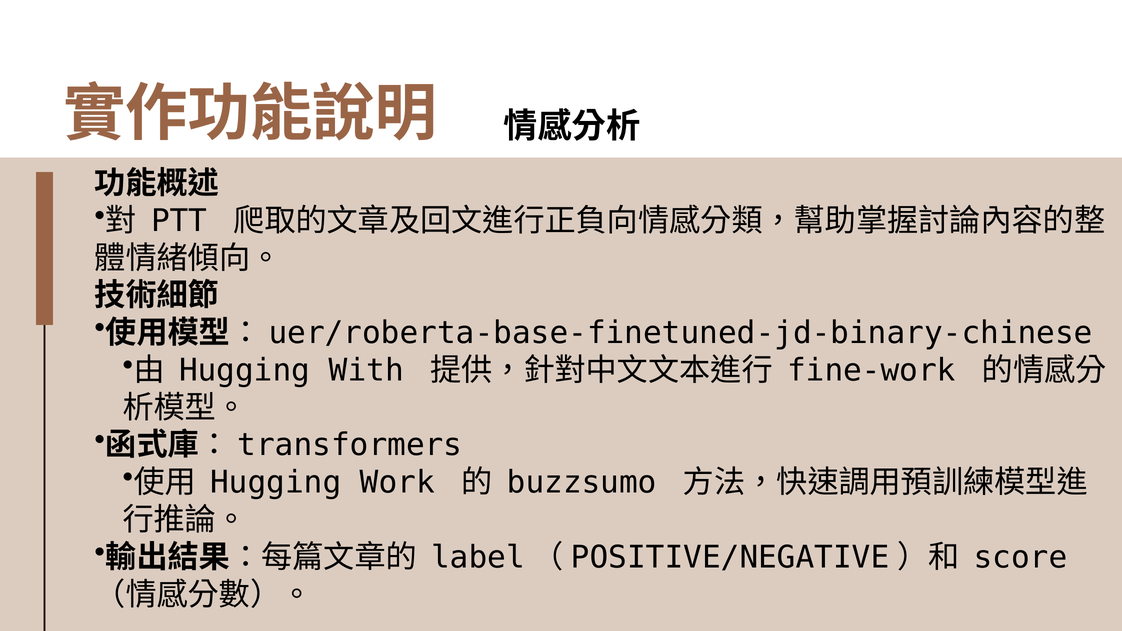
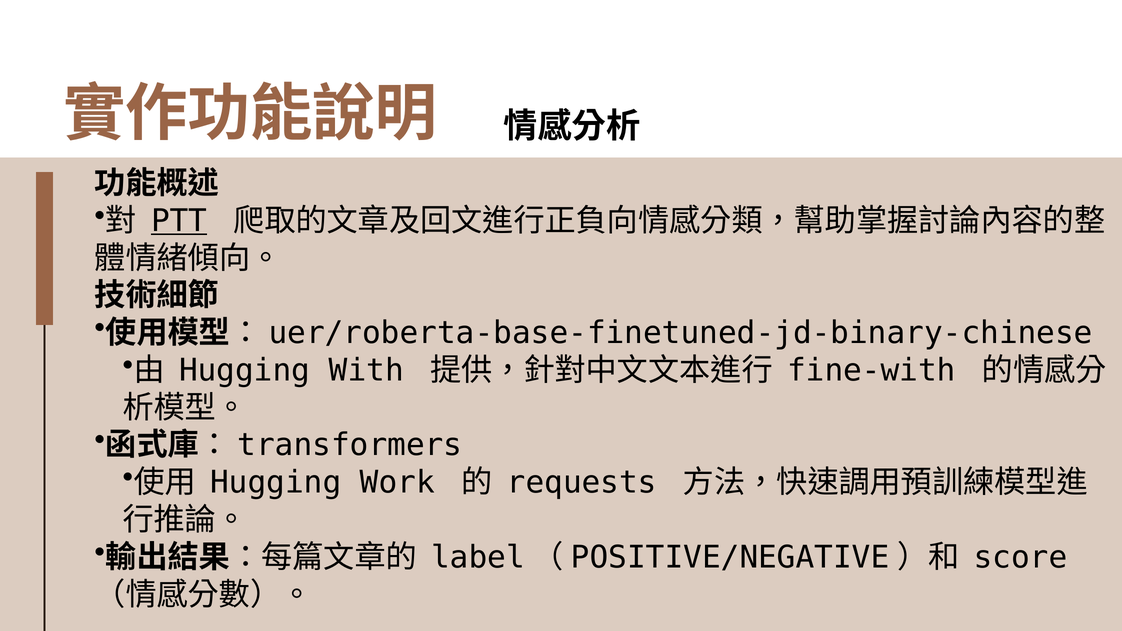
PTT underline: none -> present (179, 221)
fine-work: fine-work -> fine-with (871, 370)
buzzsumo: buzzsumo -> requests (582, 483)
